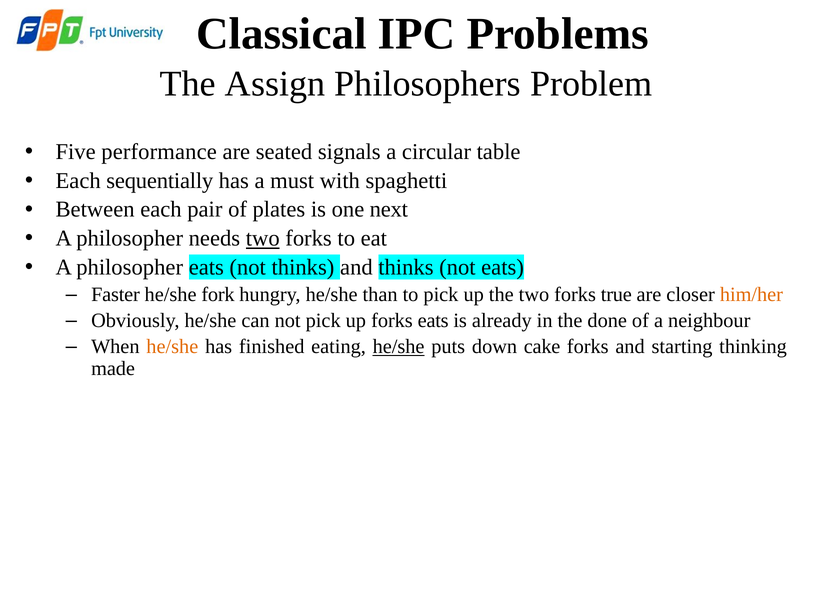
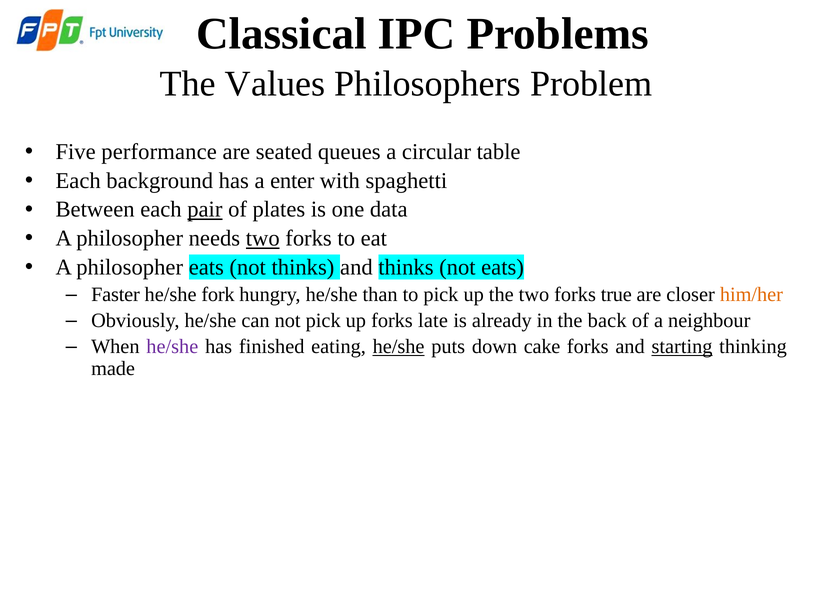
Assign: Assign -> Values (275, 84)
signals: signals -> queues (349, 152)
sequentially: sequentially -> background (160, 181)
must: must -> enter (292, 181)
pair underline: none -> present (205, 209)
next: next -> data (389, 209)
forks eats: eats -> late (433, 321)
done: done -> back (607, 321)
he/she colour: orange -> purple (172, 347)
starting underline: none -> present (682, 347)
